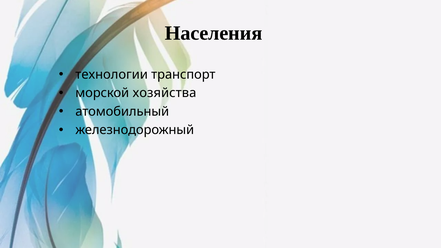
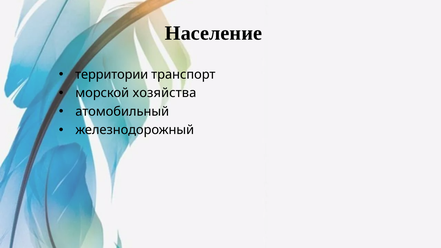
Населения: Населения -> Население (213, 33)
технологии: технологии -> территории (112, 75)
